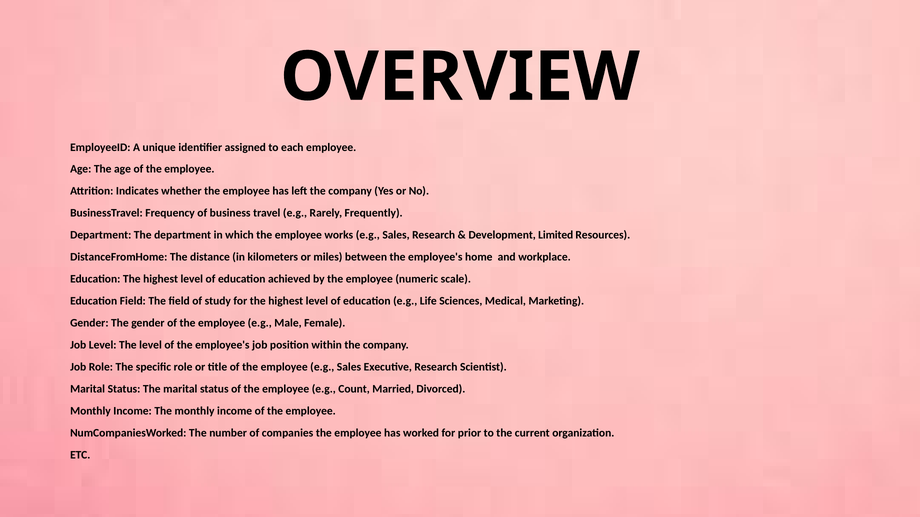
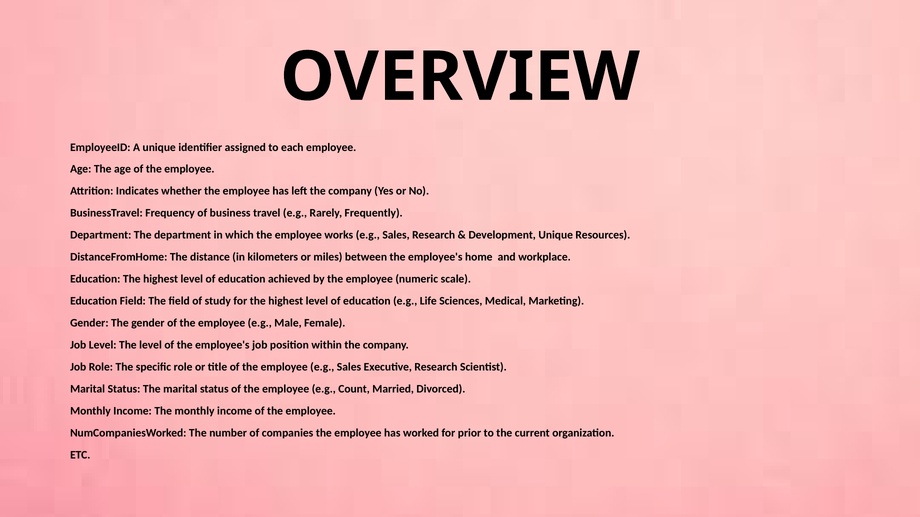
Development Limited: Limited -> Unique (556, 235)
